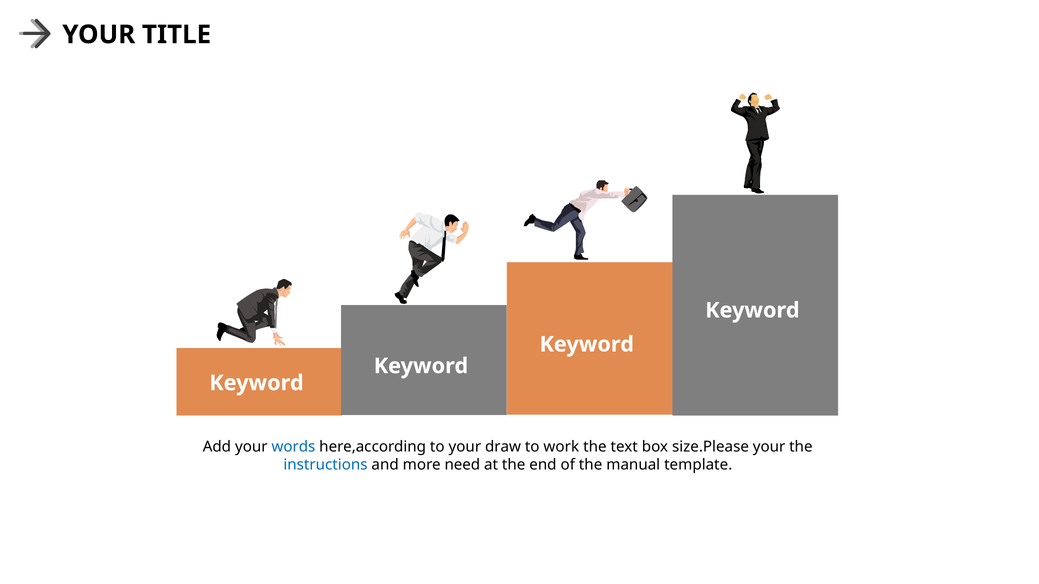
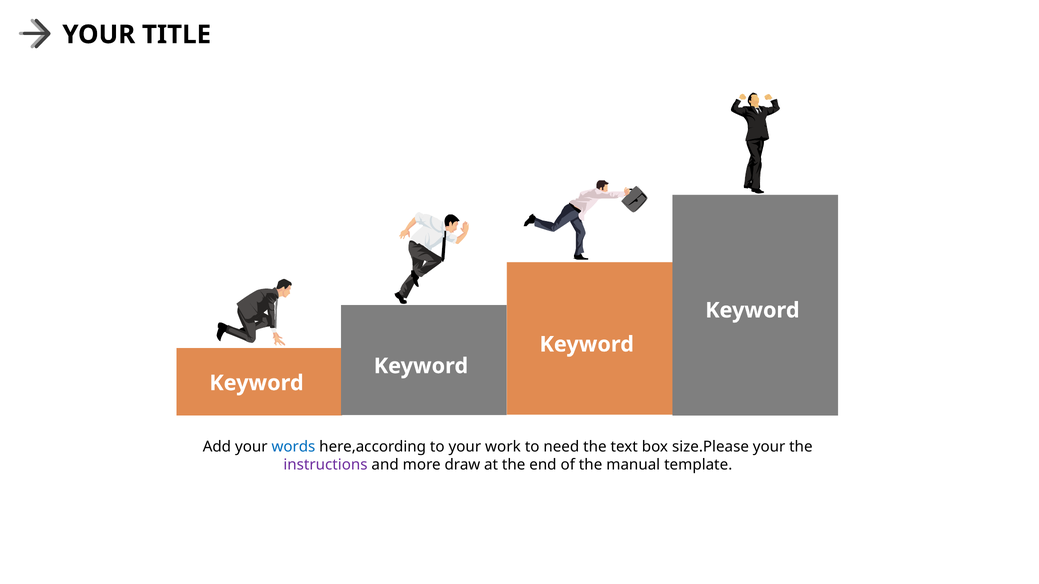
draw: draw -> work (503, 447)
work: work -> need (561, 447)
instructions colour: blue -> purple (325, 465)
need: need -> draw (462, 465)
